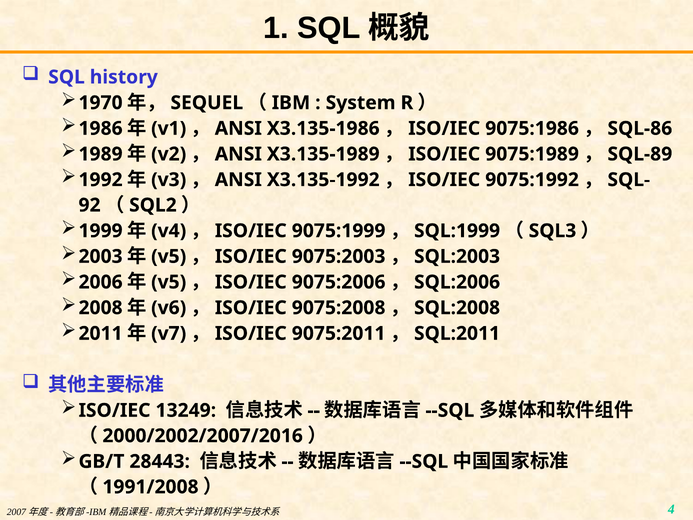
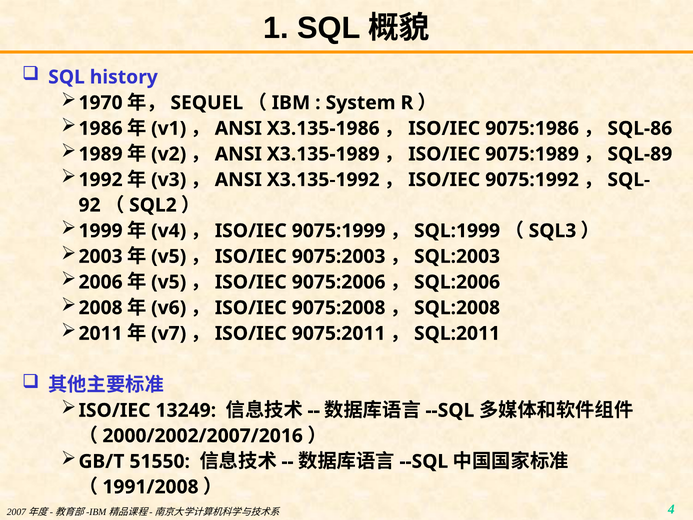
28443: 28443 -> 51550 (160, 461)
